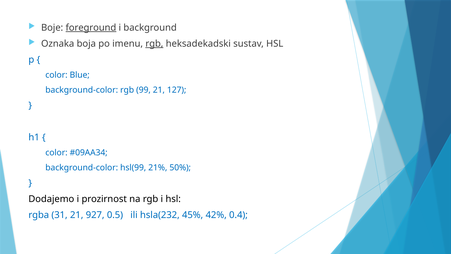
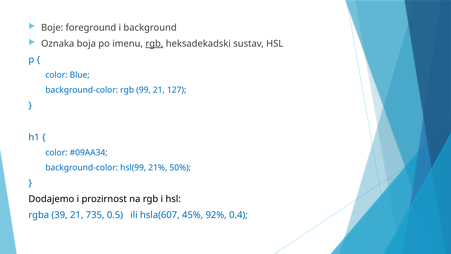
foreground underline: present -> none (91, 28)
31: 31 -> 39 (60, 215)
927: 927 -> 735 (95, 215)
hsla(232: hsla(232 -> hsla(607 (160, 215)
42%: 42% -> 92% (216, 215)
